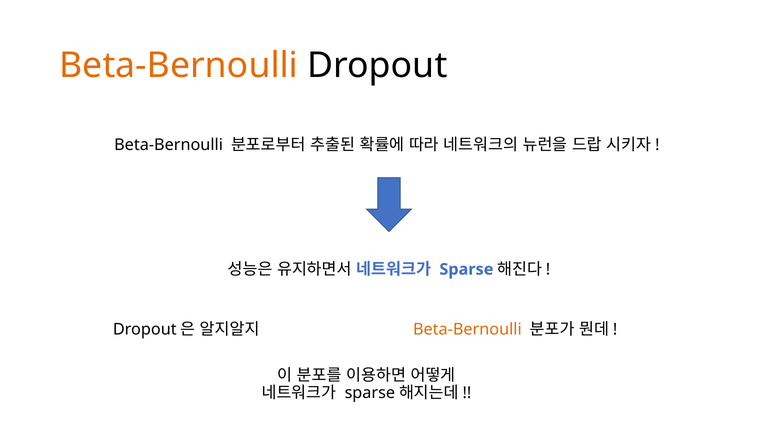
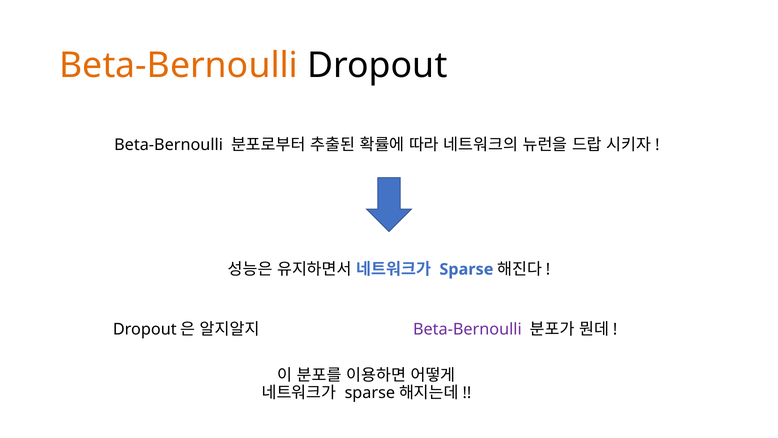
Beta-Bernoulli colour: orange -> purple (467, 329)
